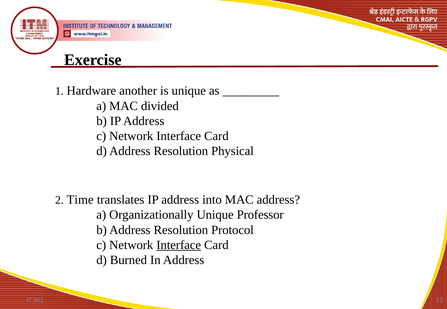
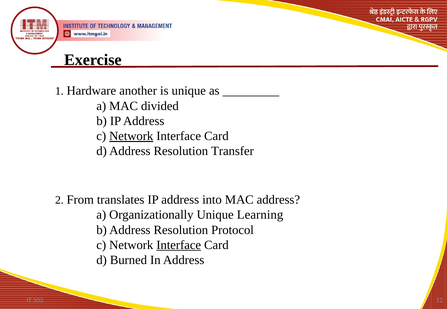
Network underline: none -> present (131, 136)
Physical: Physical -> Transfer (233, 151)
Time: Time -> From (80, 200)
Professor: Professor -> Learning (260, 215)
